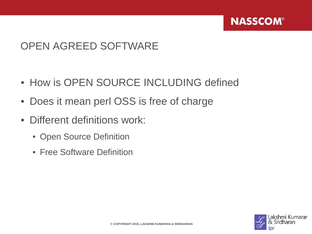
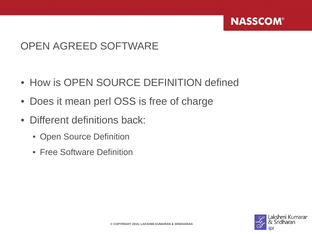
is OPEN SOURCE INCLUDING: INCLUDING -> DEFINITION (173, 83)
work: work -> back (133, 120)
